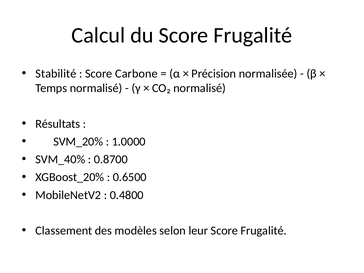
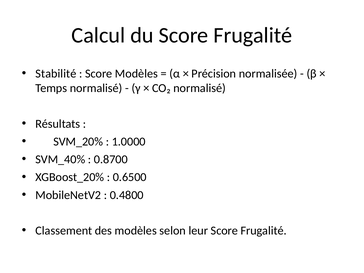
Score Carbone: Carbone -> Modèles (136, 74)
